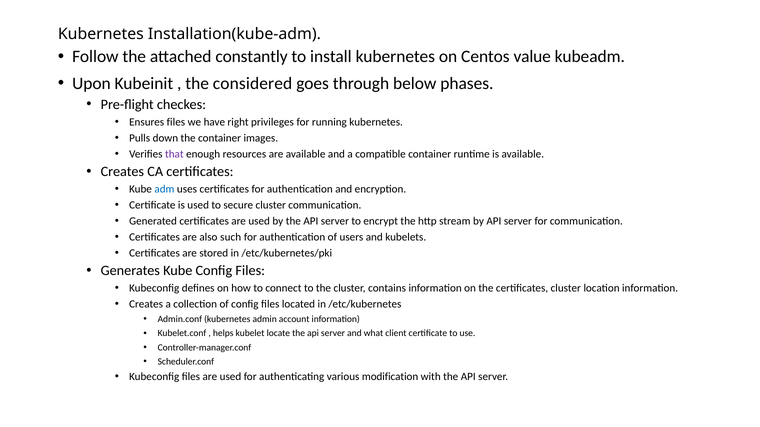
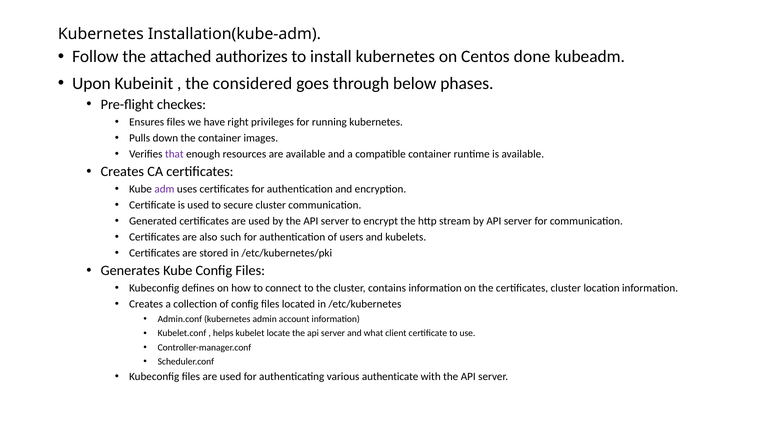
constantly: constantly -> authorizes (252, 57)
value: value -> done (532, 57)
adm colour: blue -> purple (164, 189)
modification: modification -> authenticate (390, 377)
